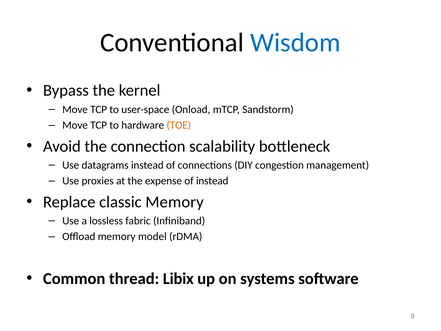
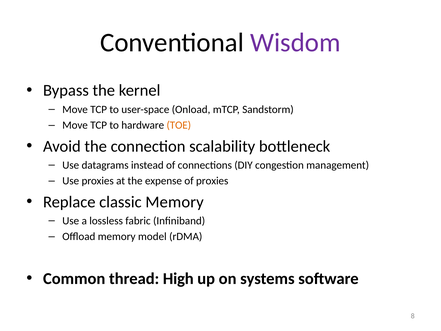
Wisdom colour: blue -> purple (295, 43)
of instead: instead -> proxies (212, 181)
Libix: Libix -> High (178, 278)
